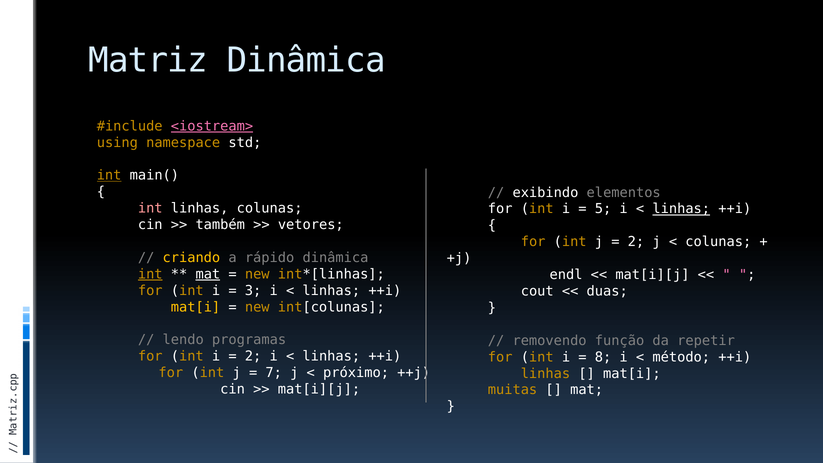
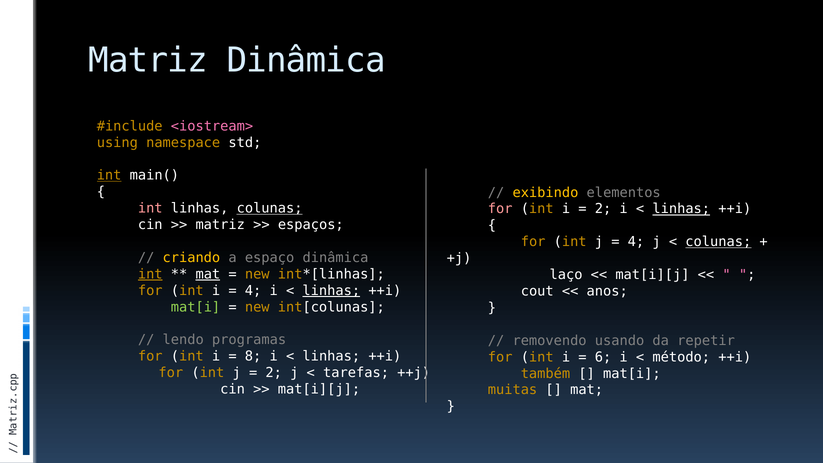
<iostream> underline: present -> none (212, 126)
exibindo colour: white -> yellow (545, 192)
colunas underline: none -> present (270, 208)
for colour: white -> pink (500, 209)
5: 5 -> 2 (603, 209)
também: também -> matriz (220, 225)
vetores: vetores -> espaços (311, 225)
2: 2 -> 4 (636, 242)
colunas underline: none -> present (718, 242)
rápido: rápido -> espaço (270, 258)
endl: endl -> laço (566, 275)
3: 3 -> 4 (253, 291)
linhas underline: none -> present (331, 291)
duas: duas -> anos (607, 291)
mat[i colour: yellow -> light green (196, 307)
função: função -> usando (620, 341)
2: 2 -> 8 (253, 356)
8: 8 -> 6 (603, 357)
7: 7 -> 2 (274, 373)
próximo: próximo -> tarefas (356, 373)
linhas: linhas -> também (545, 373)
